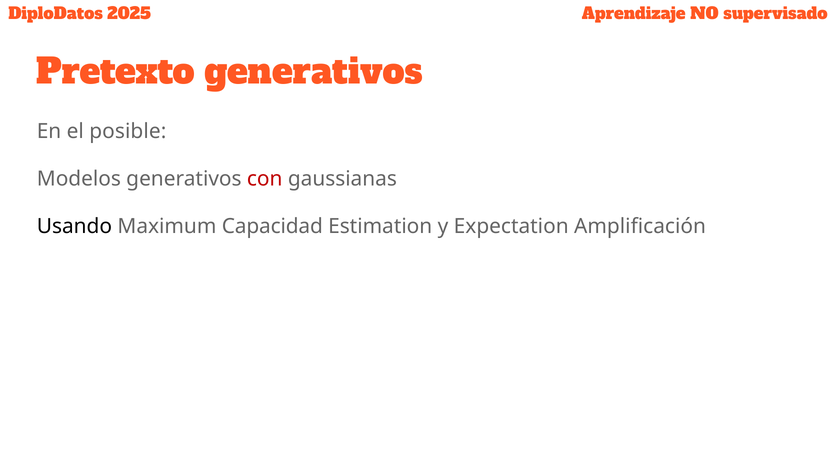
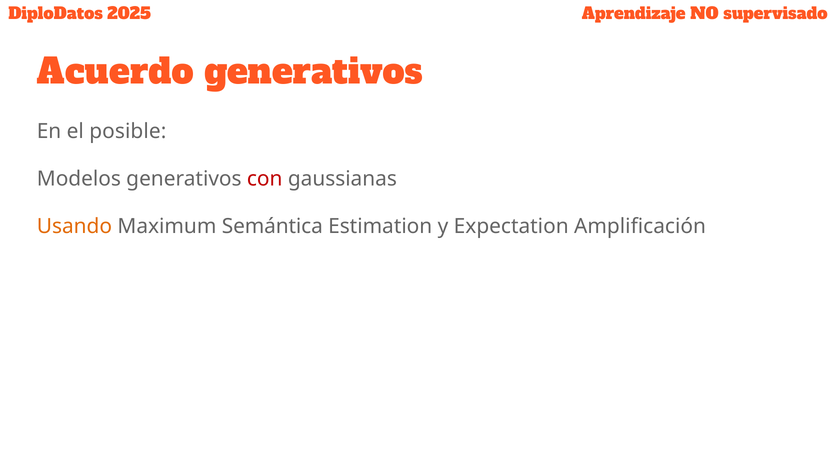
Pretexto: Pretexto -> Acuerdo (115, 72)
Usando colour: black -> orange (74, 226)
Capacidad: Capacidad -> Semántica (272, 226)
